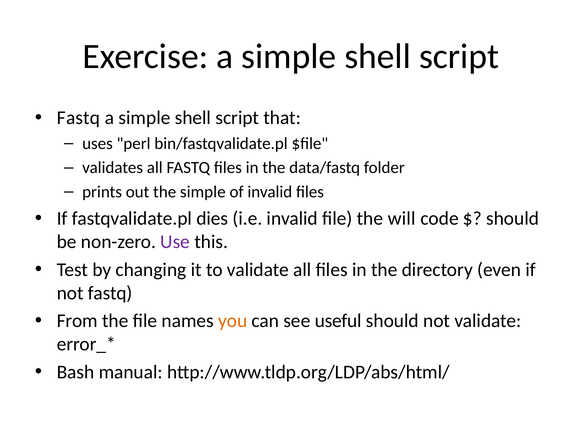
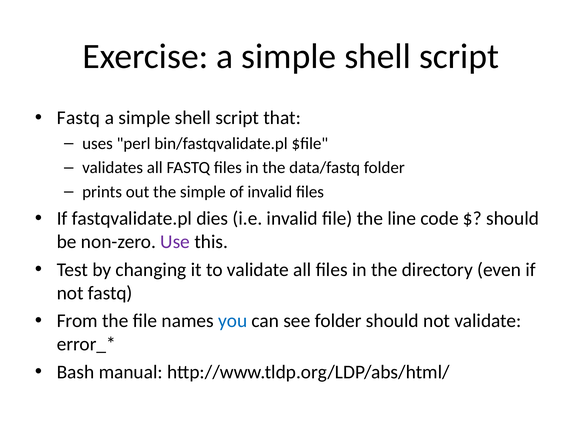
will: will -> line (402, 218)
you colour: orange -> blue (233, 321)
see useful: useful -> folder (338, 321)
